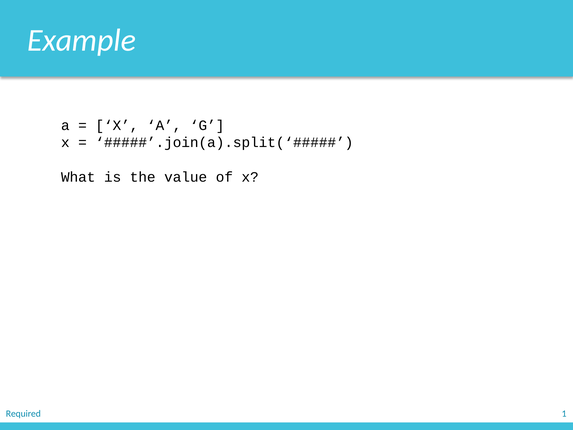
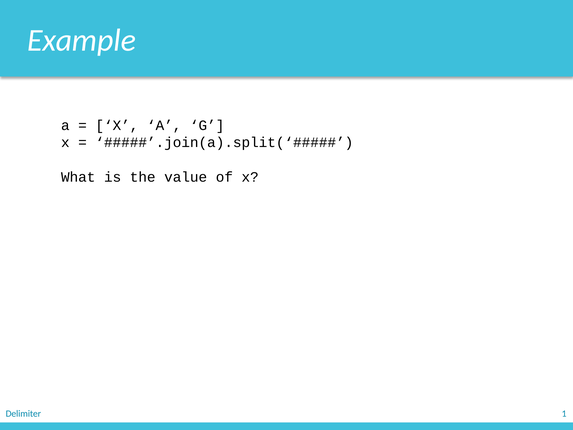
Required: Required -> Delimiter (23, 413)
